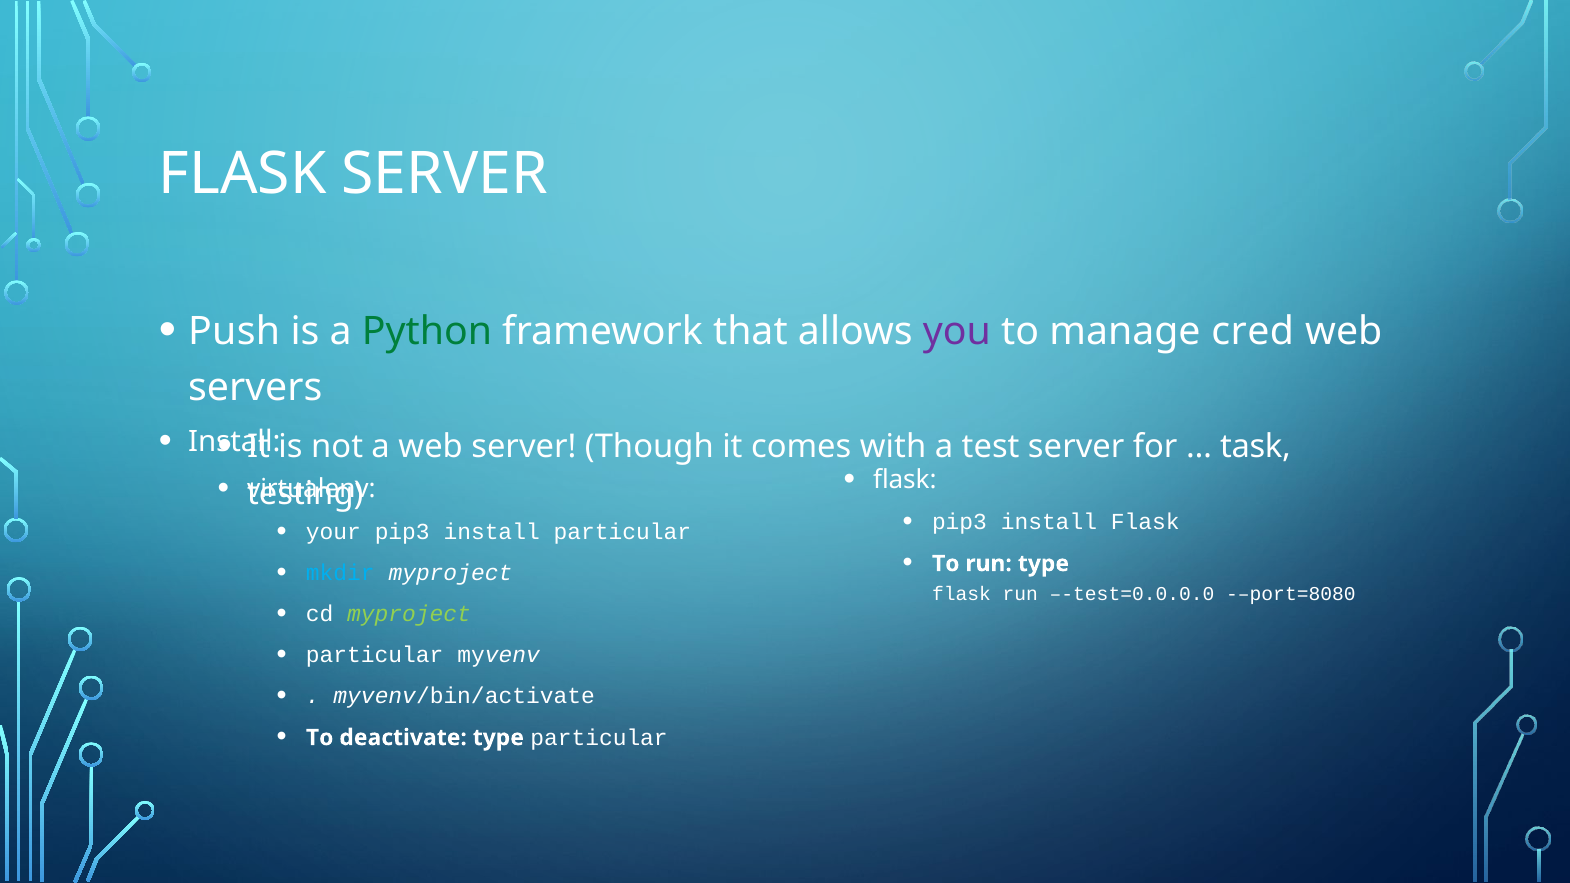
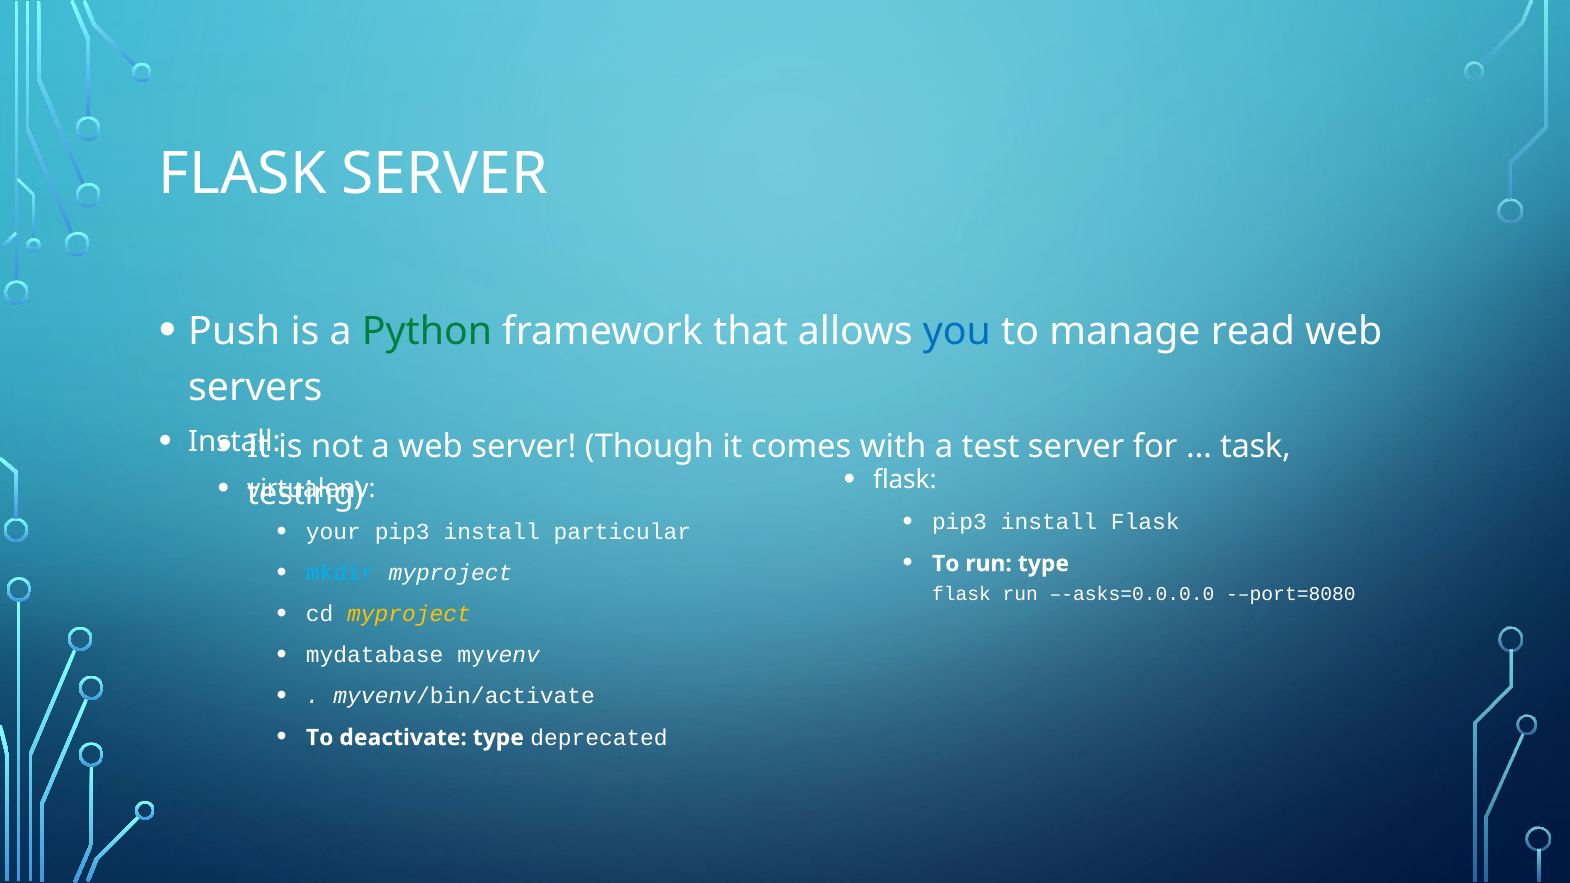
you colour: purple -> blue (957, 331)
cred: cred -> read (1253, 331)
–-test=0.0.0.0: –-test=0.0.0.0 -> –-asks=0.0.0.0 (1132, 594)
myproject colour: light green -> yellow (409, 614)
particular: particular -> mydatabase (375, 655)
type particular: particular -> deprecated (599, 738)
